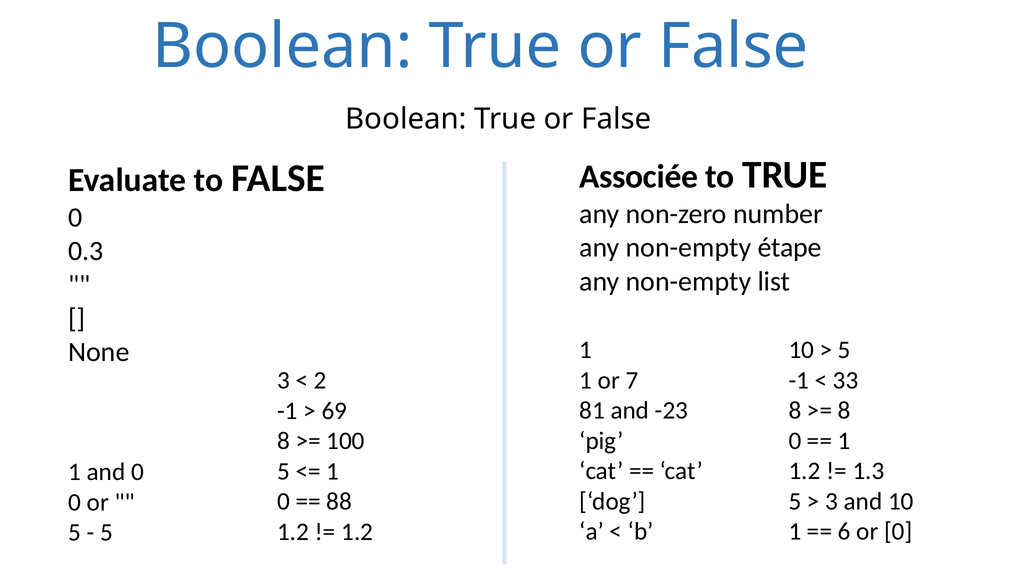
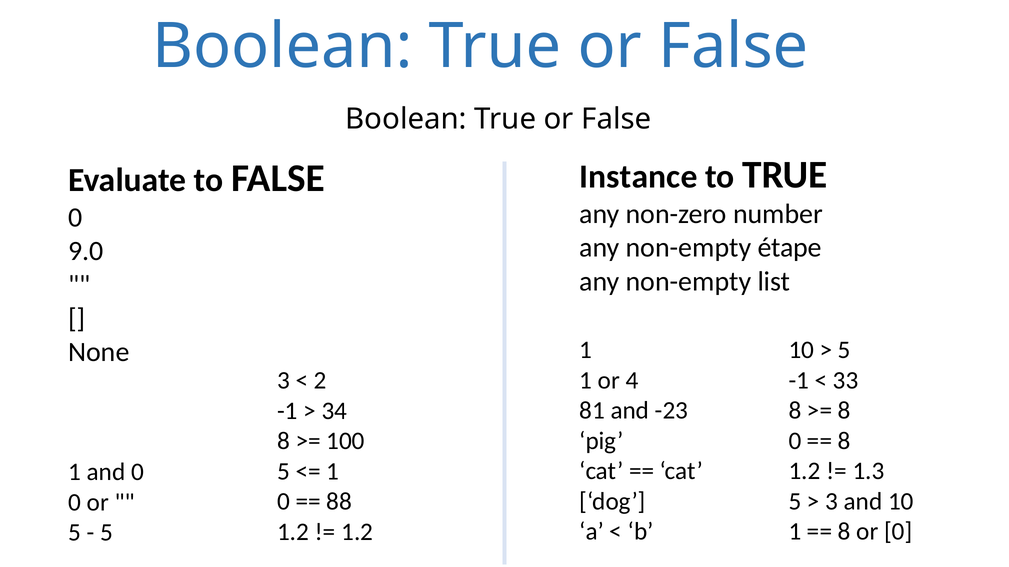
Associée: Associée -> Instance (638, 177)
0.3: 0.3 -> 9.0 (86, 252)
7: 7 -> 4 (632, 381)
69: 69 -> 34 (334, 411)
1: 1 -> 8 (844, 441)
6: 6 -> 8 (844, 532)
